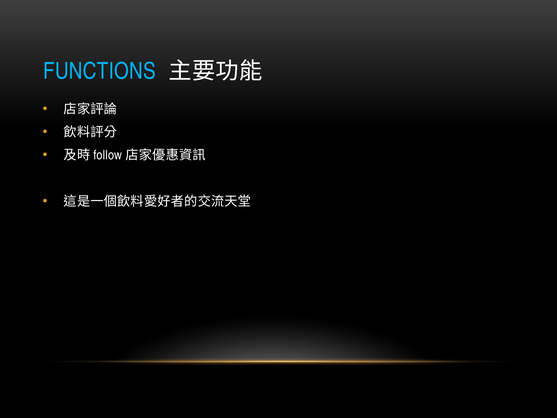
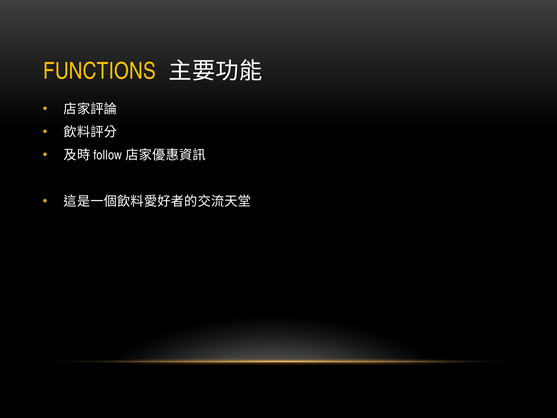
FUNCTIONS colour: light blue -> yellow (100, 71)
